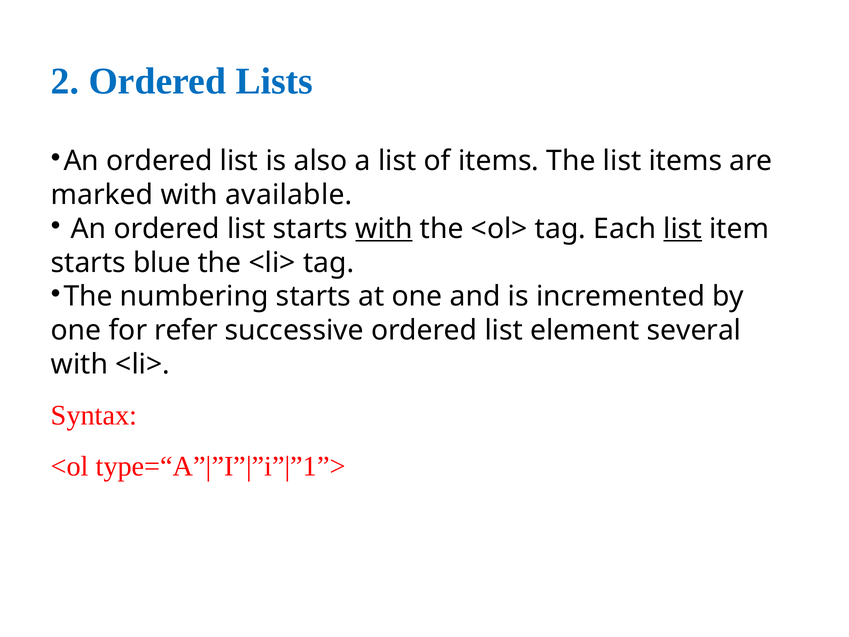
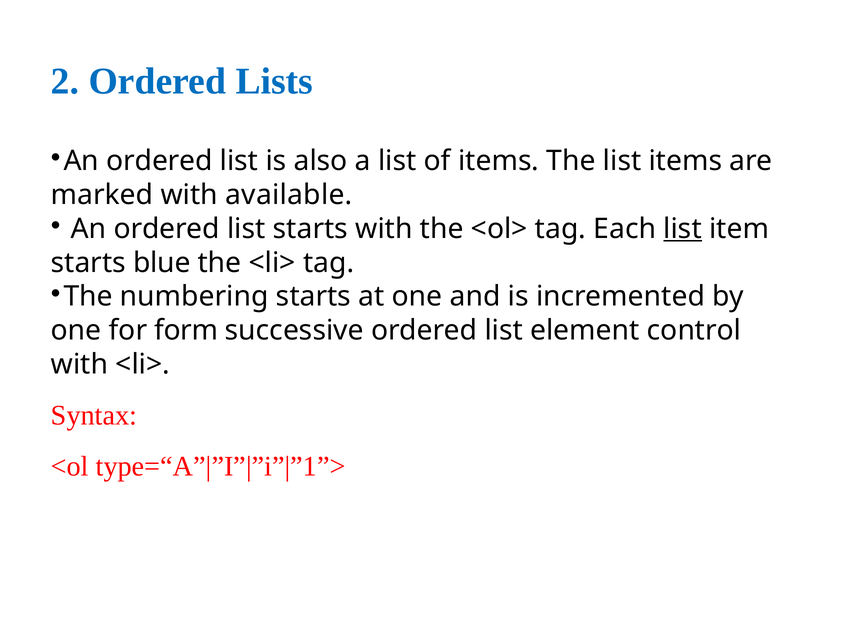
with underline: present -> none (384, 229)
refer: refer -> form (186, 330)
several: several -> control (694, 330)
